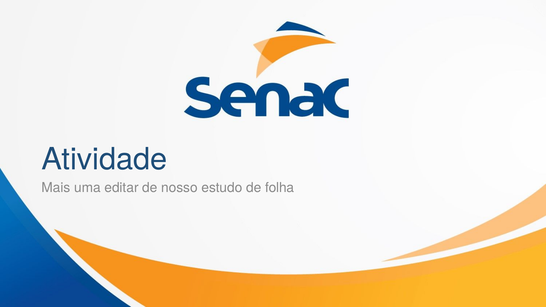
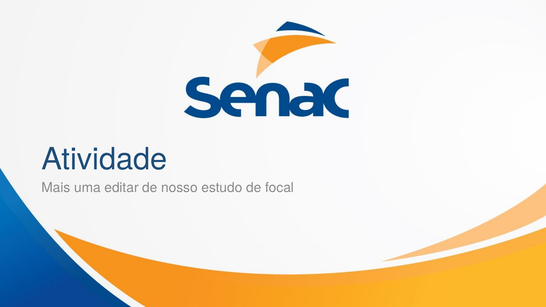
folha: folha -> focal (280, 188)
